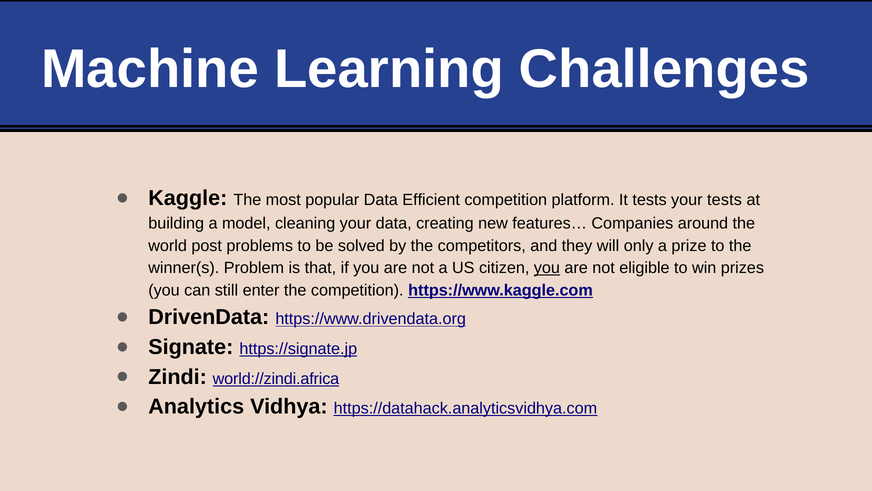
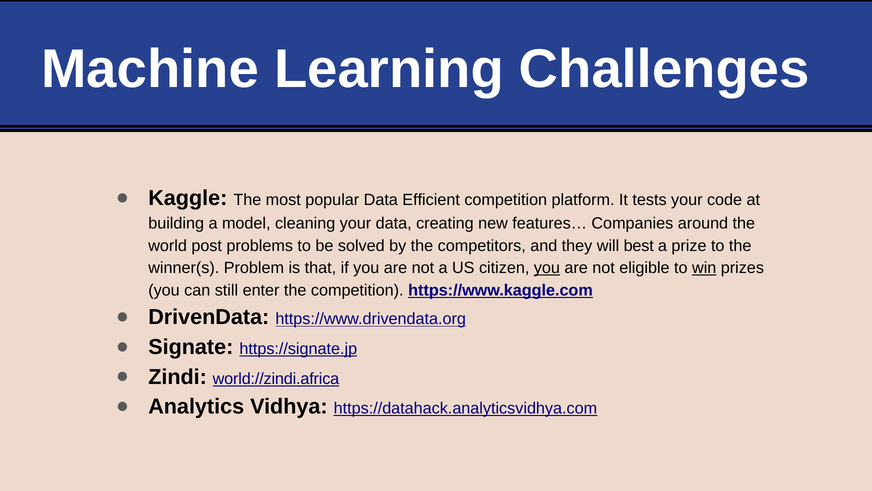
your tests: tests -> code (725, 200)
only: only -> best (639, 245)
win underline: none -> present (704, 268)
